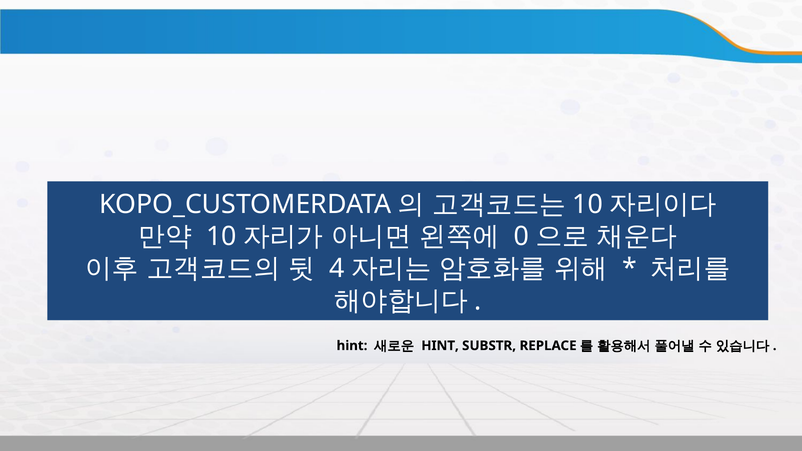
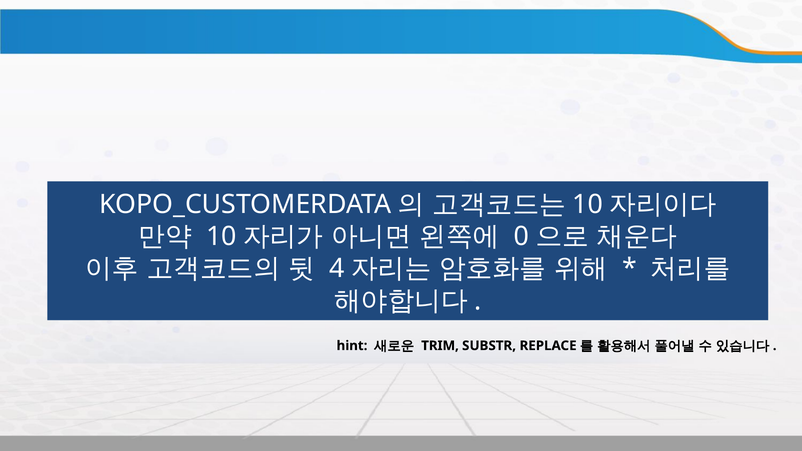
HINT: HINT -> TRIM (440, 346)
